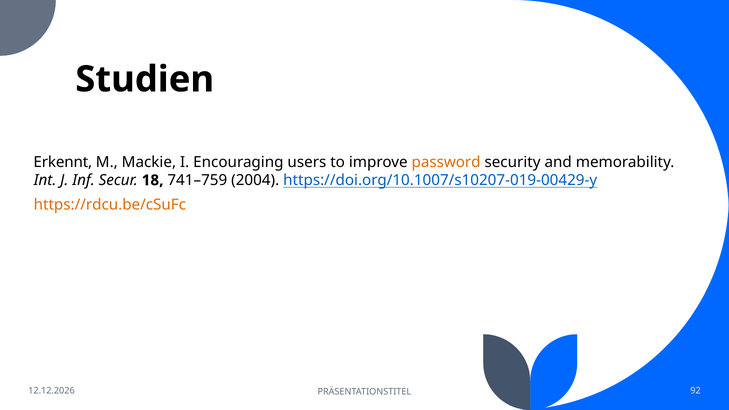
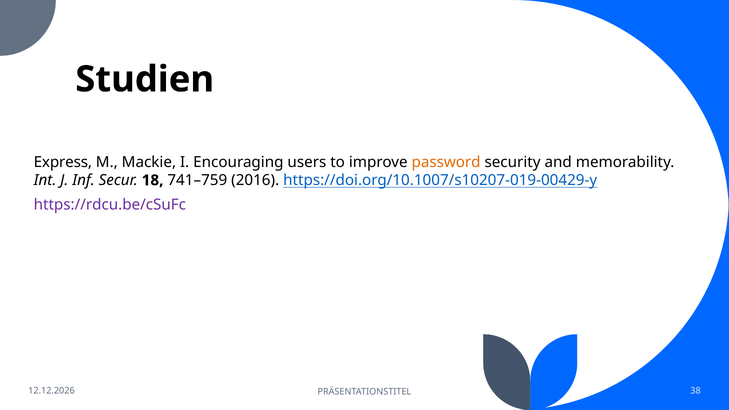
Erkennt: Erkennt -> Express (63, 162)
2004: 2004 -> 2016 (255, 180)
https://rdcu.be/cSuFc colour: orange -> purple (110, 205)
92: 92 -> 38 (696, 391)
